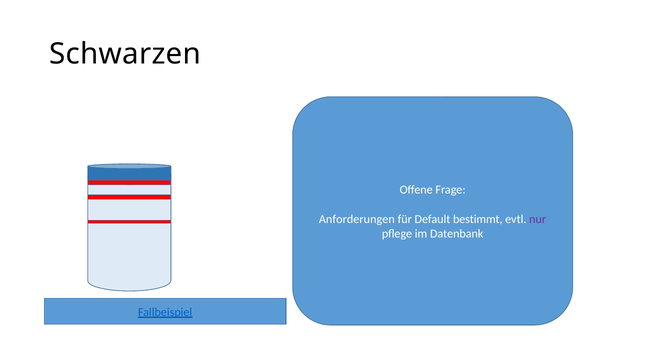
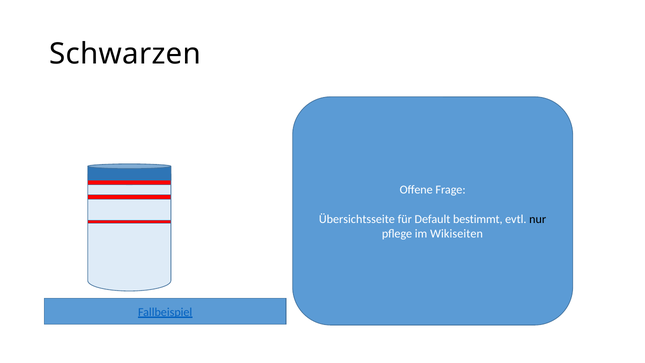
Anforderungen: Anforderungen -> Übersichtsseite (357, 219)
nur colour: purple -> black (538, 219)
Datenbank: Datenbank -> Wikiseiten (457, 233)
